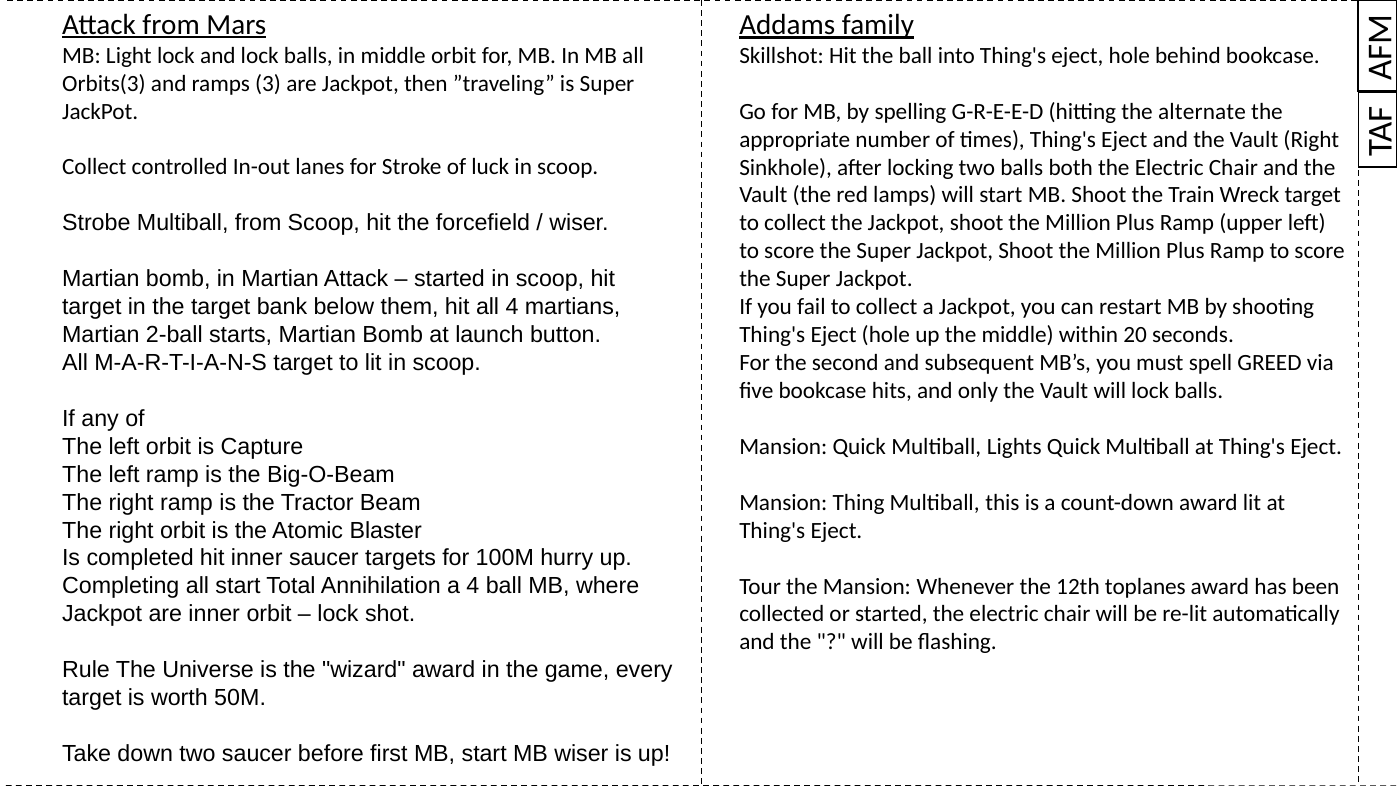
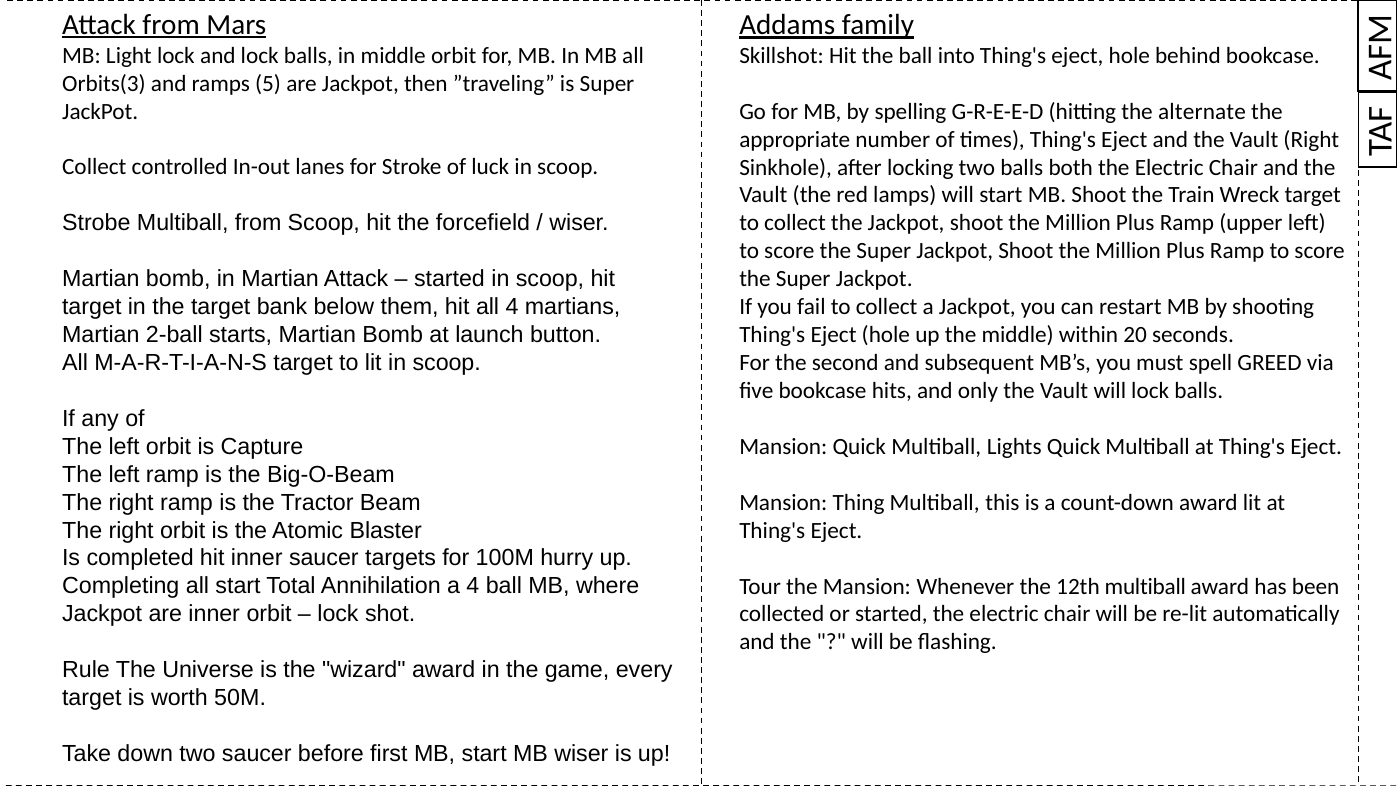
3: 3 -> 5 (268, 83)
12th toplanes: toplanes -> multiball (1145, 586)
